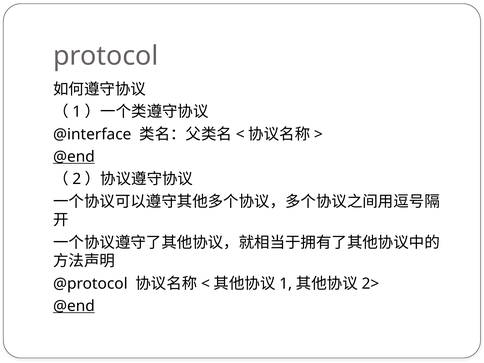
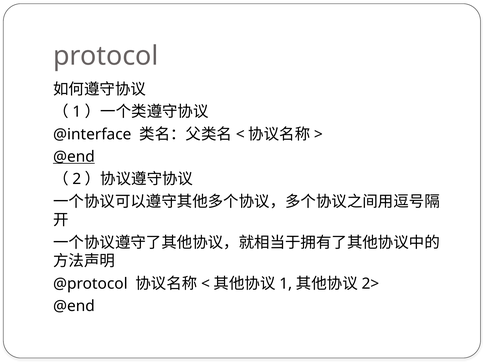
@end underline: present -> none (74, 306)
